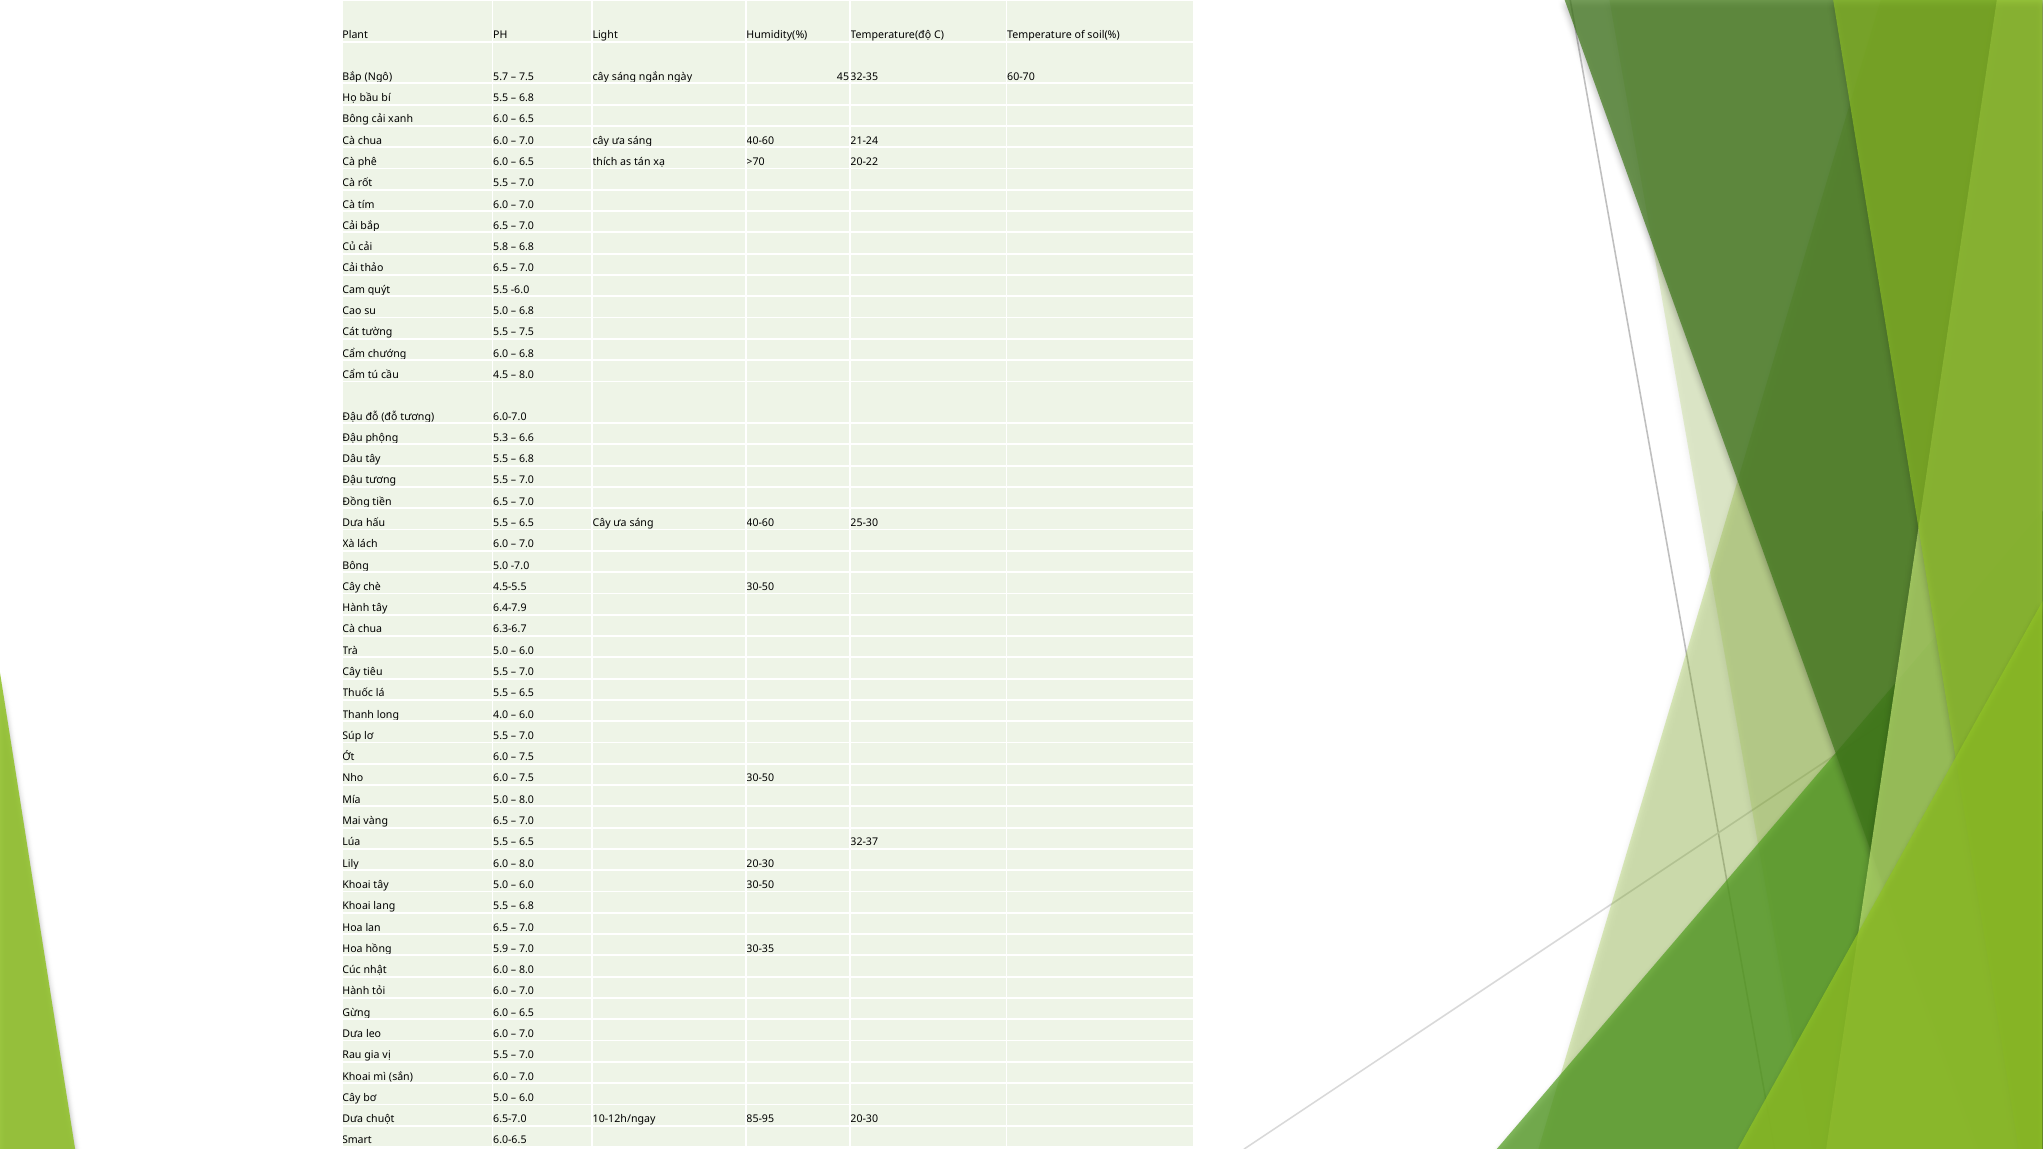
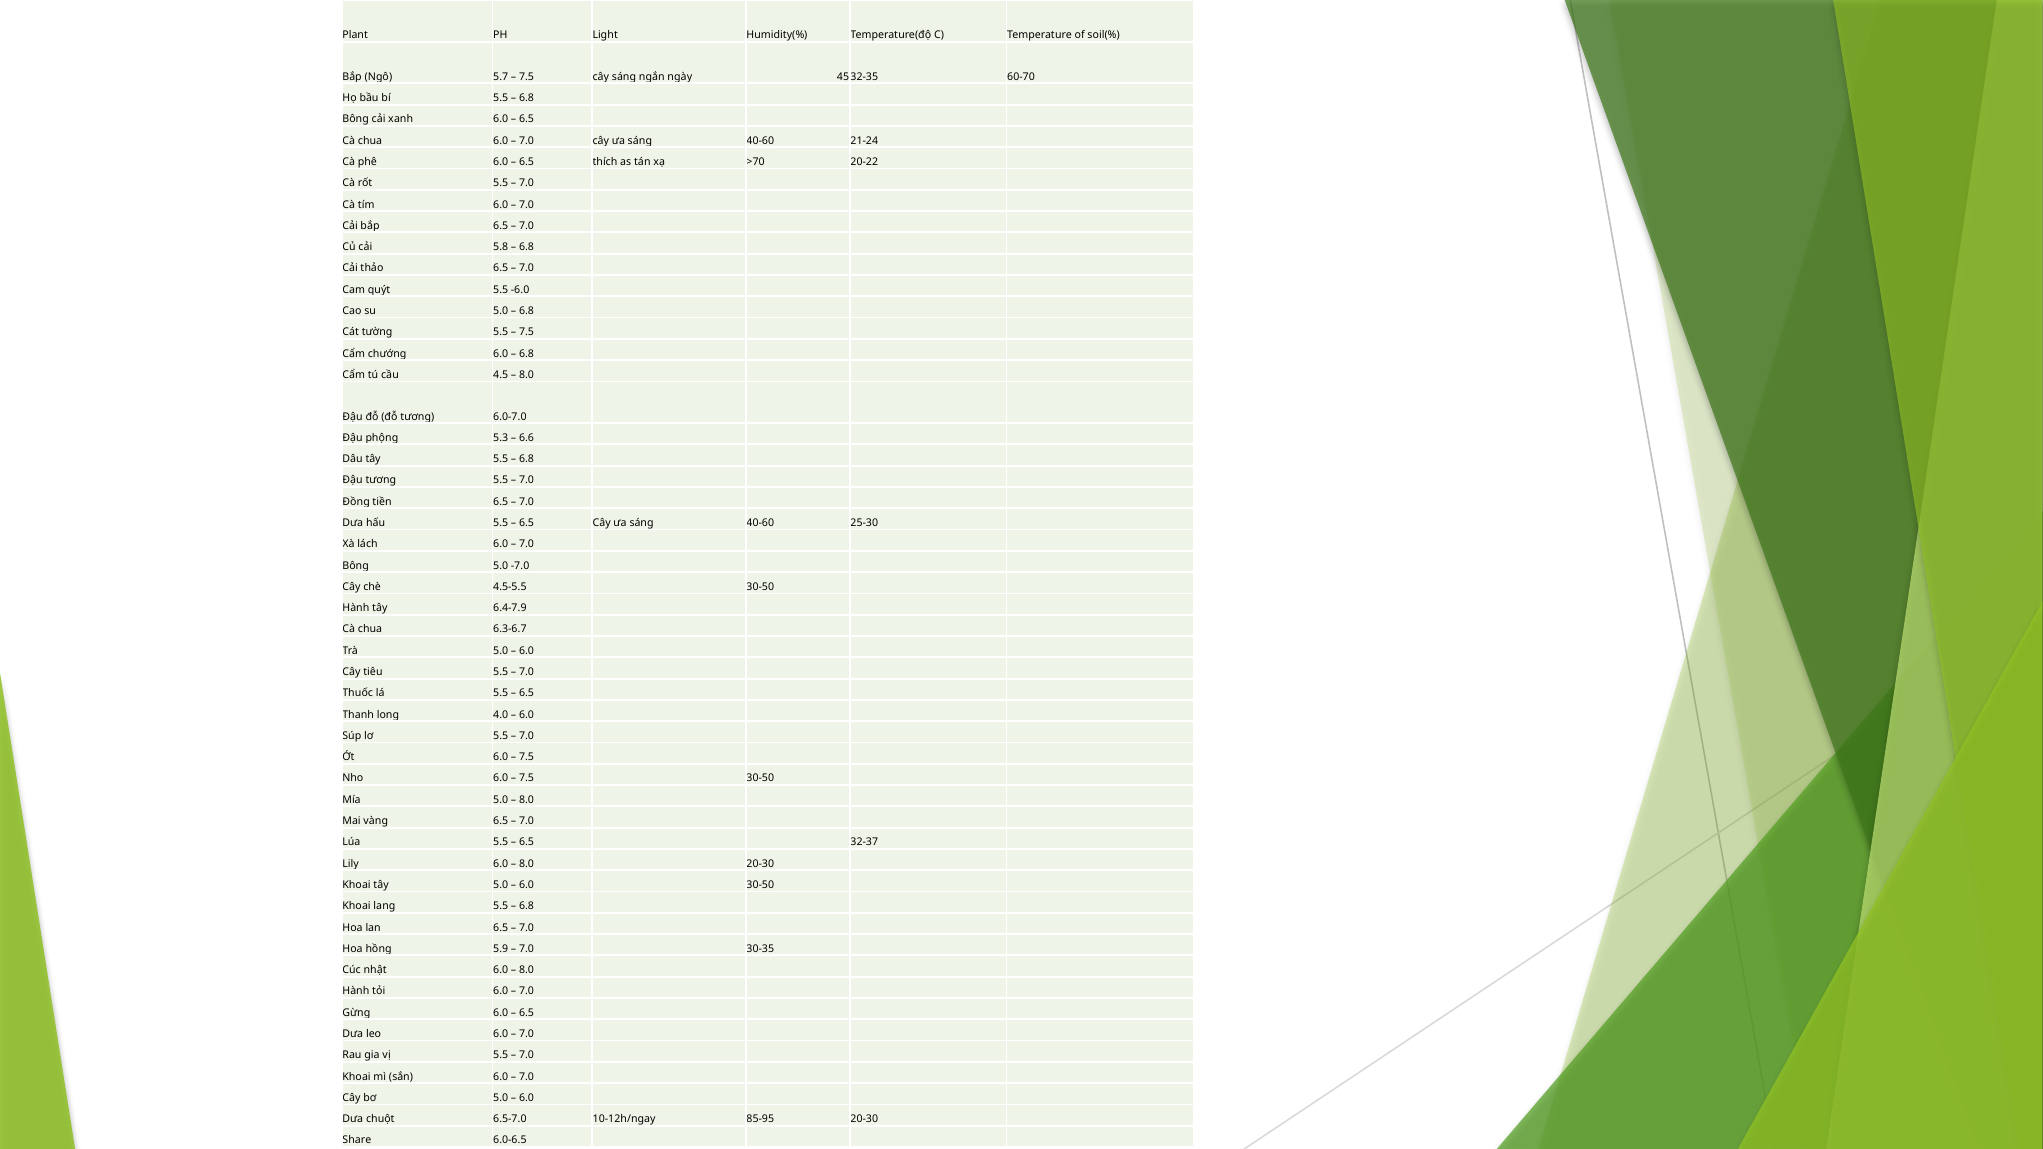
Smart: Smart -> Share (357, 1141)
